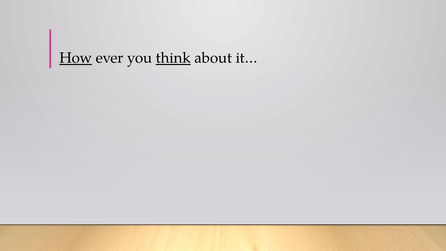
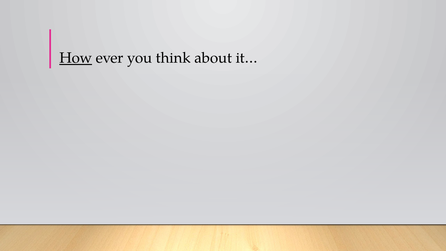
think underline: present -> none (173, 58)
